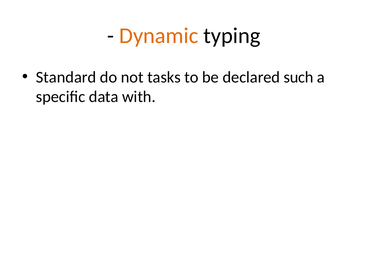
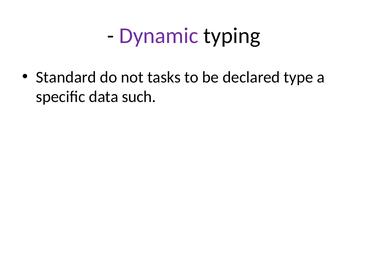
Dynamic colour: orange -> purple (159, 36)
such: such -> type (298, 77)
with: with -> such (139, 97)
